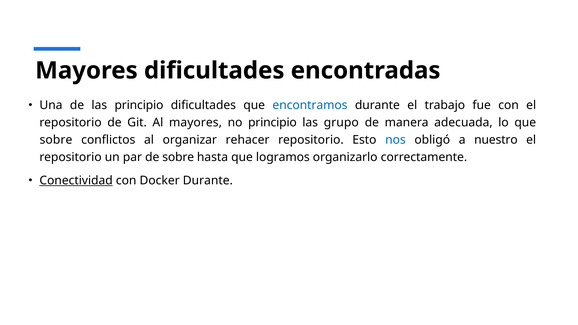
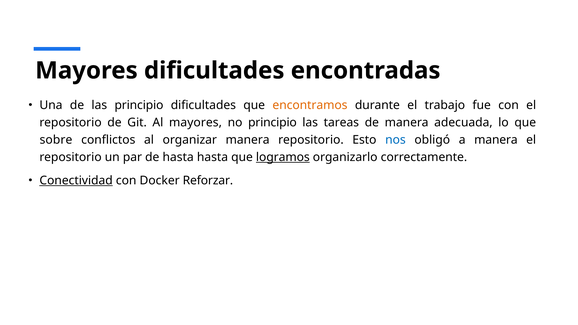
encontramos colour: blue -> orange (310, 105)
grupo: grupo -> tareas (341, 123)
organizar rehacer: rehacer -> manera (248, 140)
a nuestro: nuestro -> manera (496, 140)
de sobre: sobre -> hasta (178, 157)
logramos underline: none -> present (283, 157)
Docker Durante: Durante -> Reforzar (208, 181)
